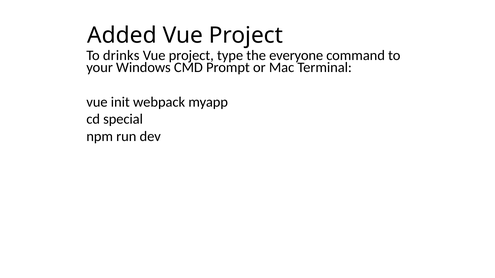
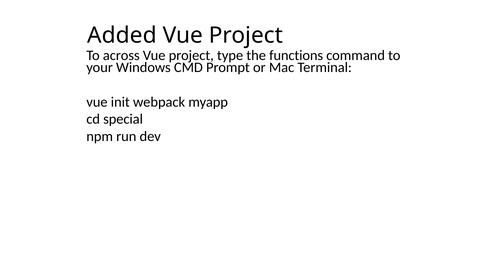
drinks: drinks -> across (121, 55)
everyone: everyone -> functions (296, 55)
